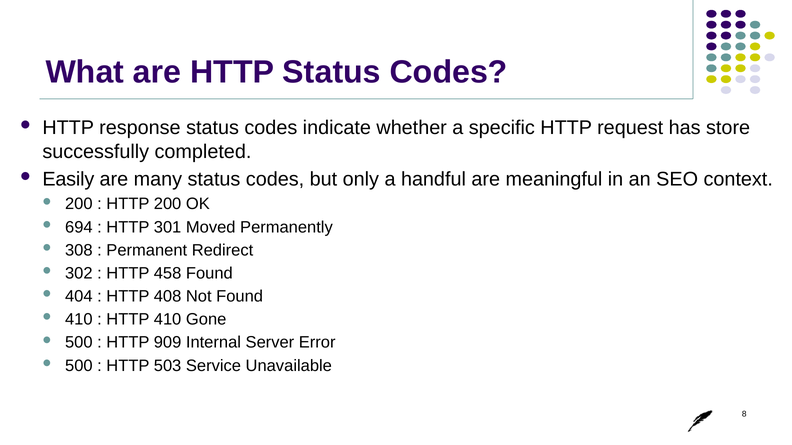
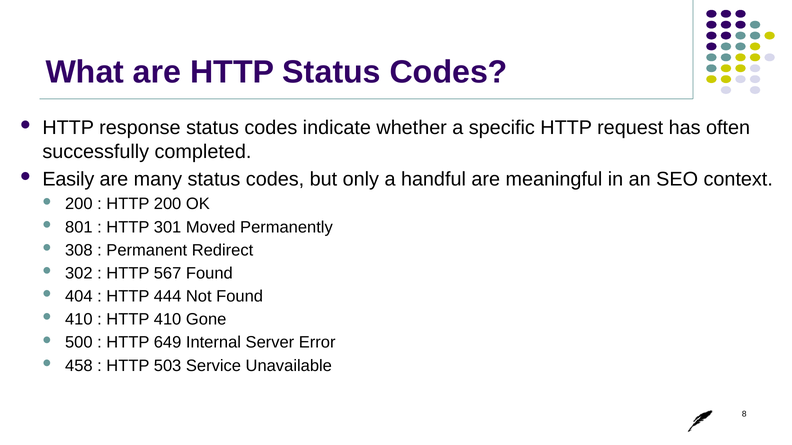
store: store -> often (728, 128)
694: 694 -> 801 (79, 227)
458: 458 -> 567 (168, 274)
408: 408 -> 444 (168, 297)
909: 909 -> 649 (168, 343)
500: 500 -> 458 (79, 366)
